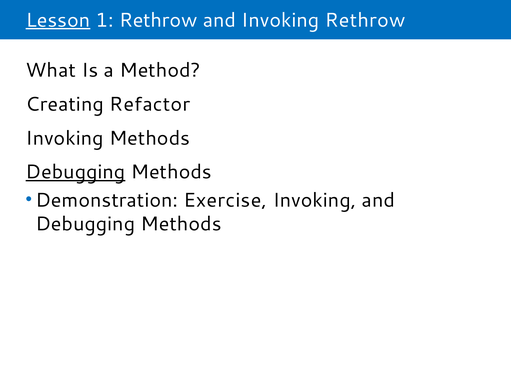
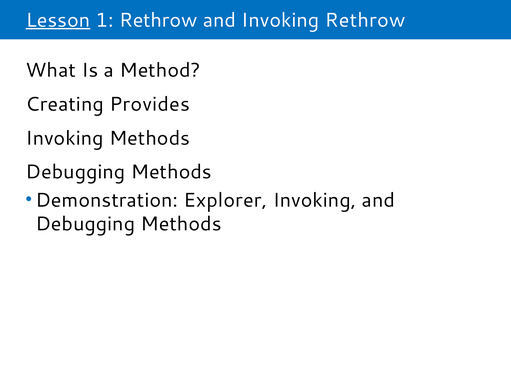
Refactor: Refactor -> Provides (150, 104)
Debugging underline: present -> none (75, 172)
Exercise: Exercise -> Explorer (225, 200)
